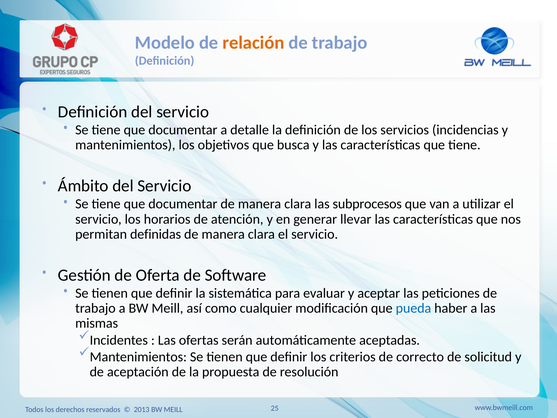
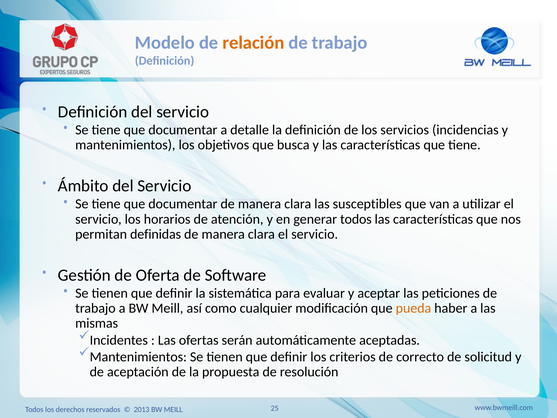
subprocesos: subprocesos -> susceptibles (367, 204)
generar llevar: llevar -> todos (356, 219)
pueda colour: blue -> orange (413, 308)
